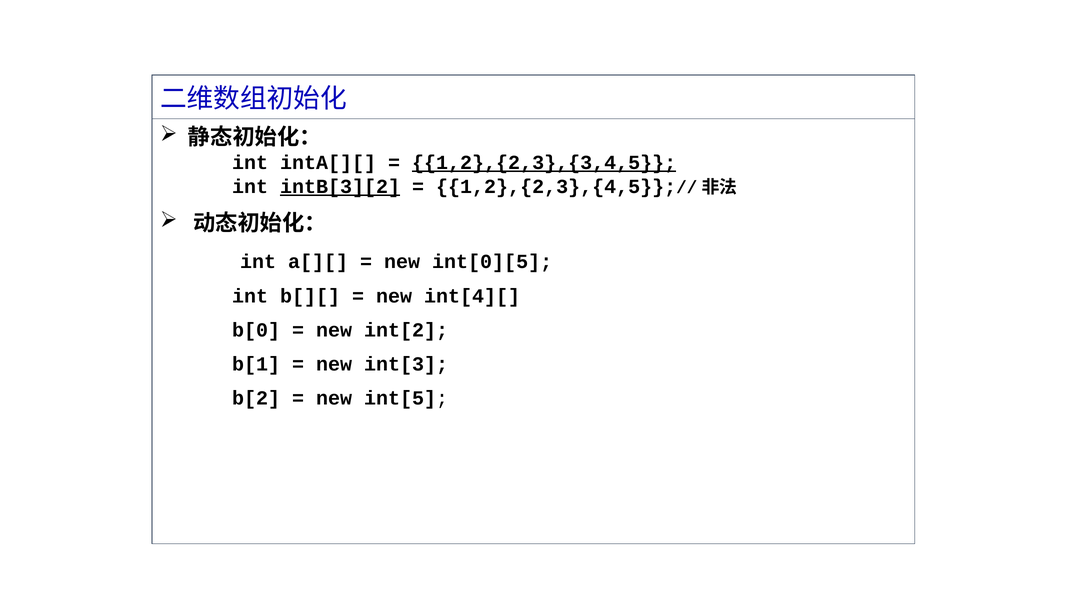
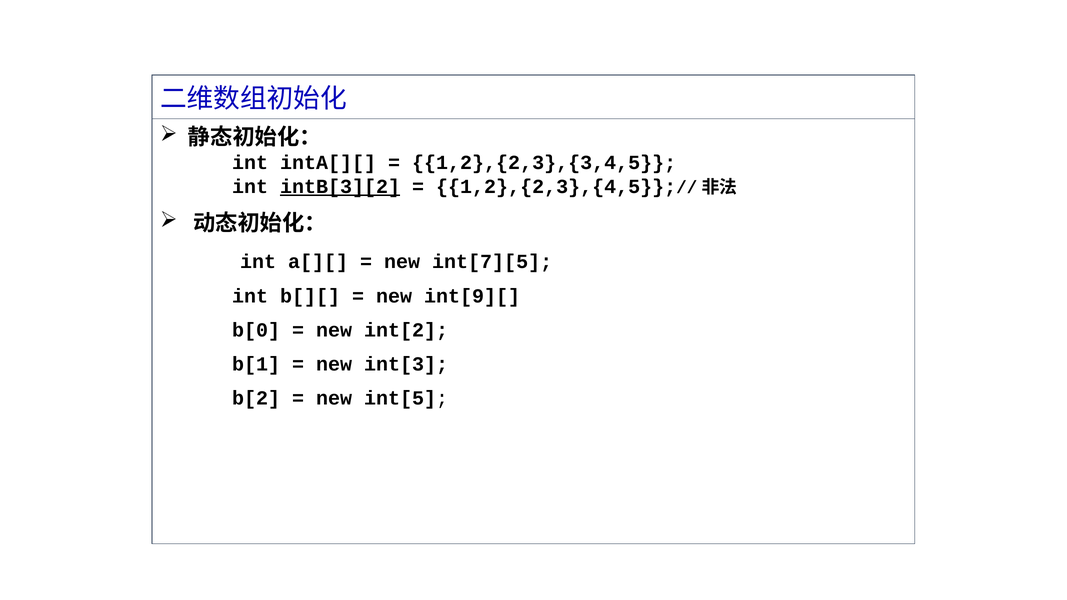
1,2},{2,3},{3,4,5 underline: present -> none (544, 163)
int[0][5: int[0][5 -> int[7][5 (492, 262)
int[4][: int[4][ -> int[9][ (472, 296)
